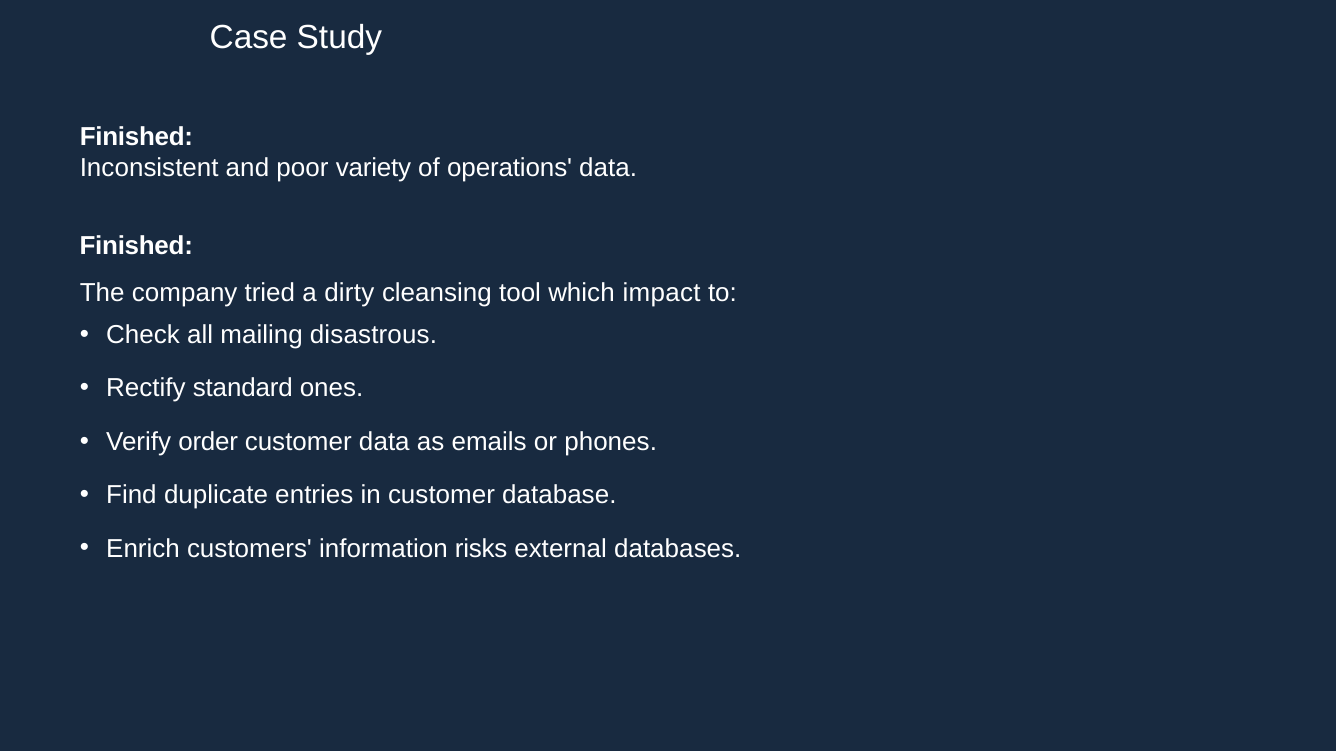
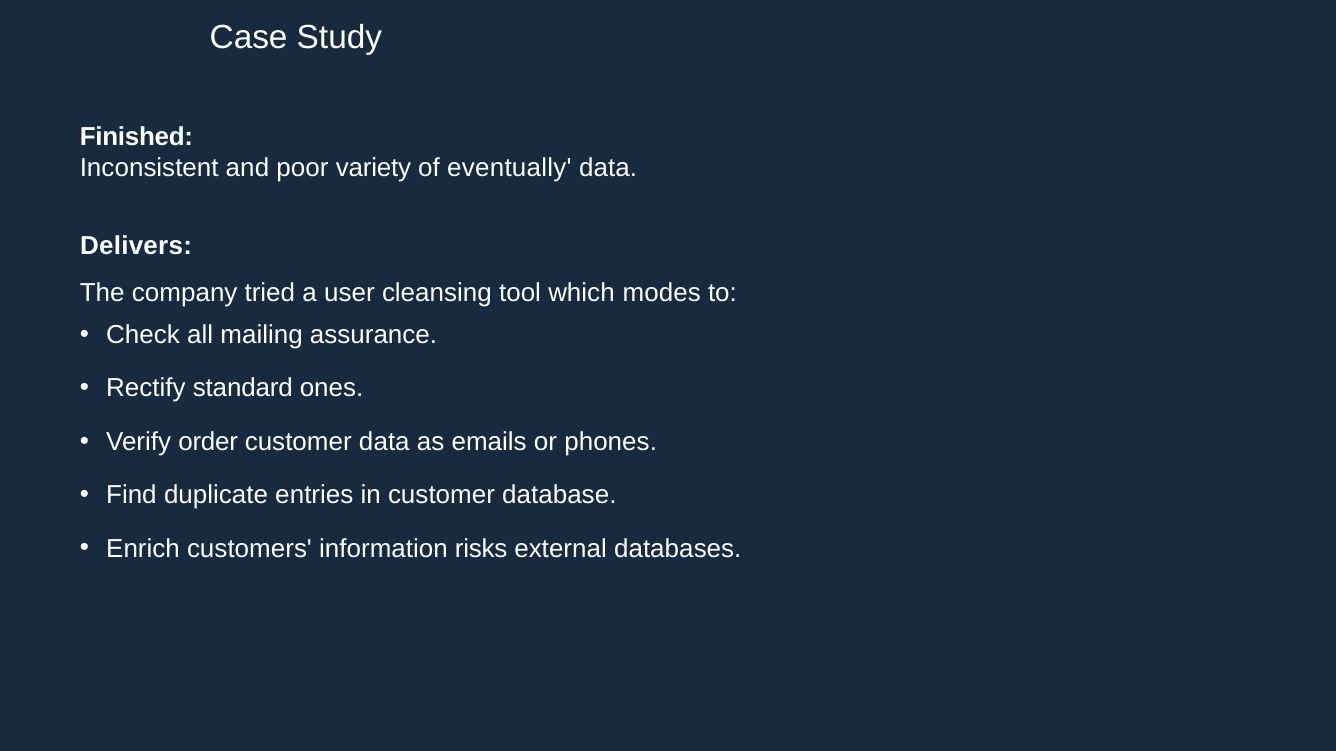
operations: operations -> eventually (509, 168)
Finished: Finished -> Delivers (136, 246)
dirty: dirty -> user (349, 293)
impact: impact -> modes (662, 293)
disastrous: disastrous -> assurance (374, 335)
